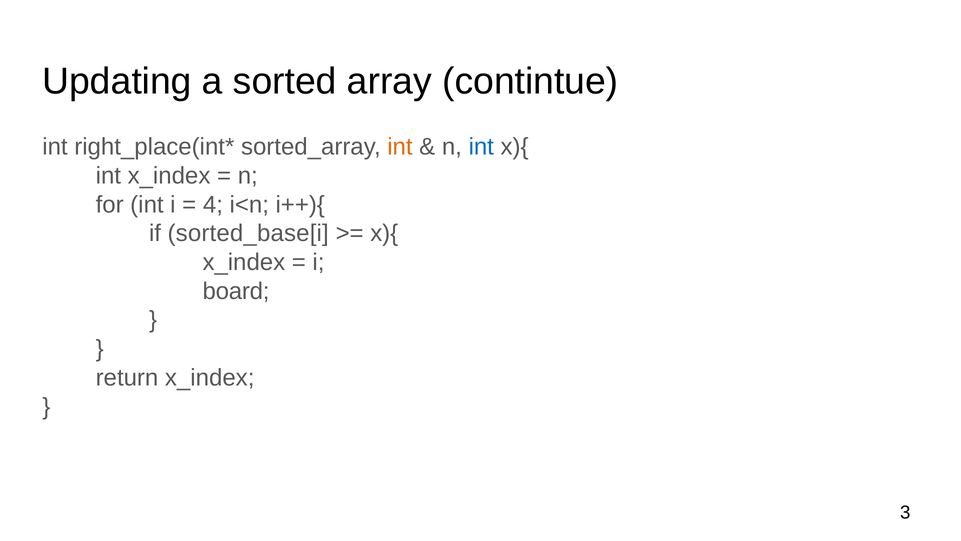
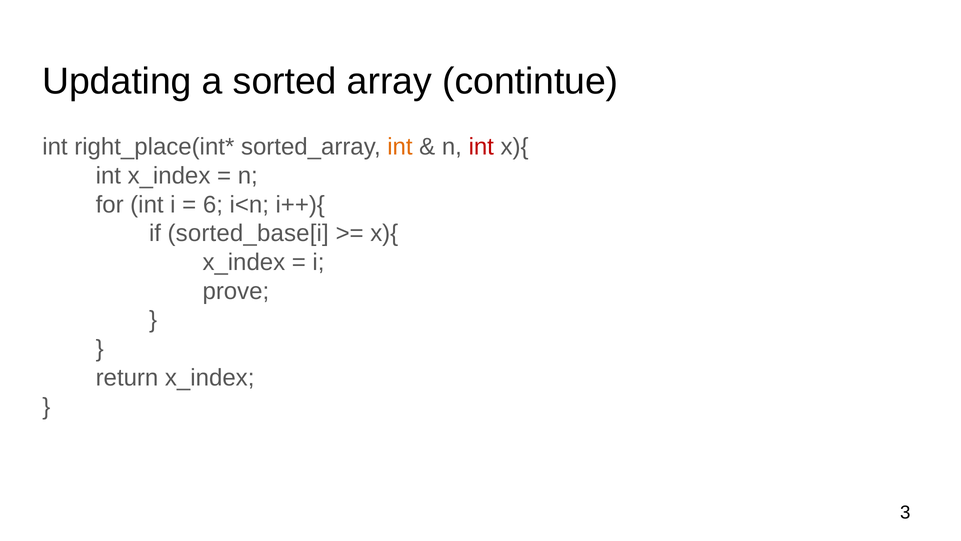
int colour: blue -> red (481, 147)
4: 4 -> 6 (213, 204)
board: board -> prove (236, 291)
